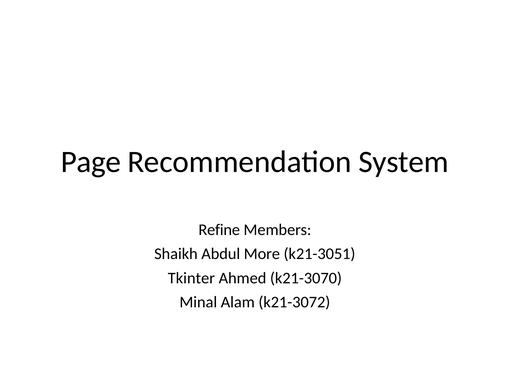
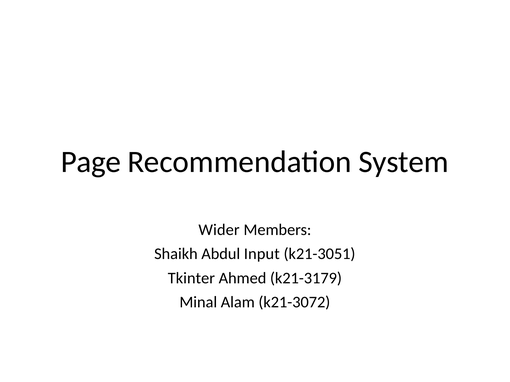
Refine: Refine -> Wider (219, 230)
More: More -> Input (262, 254)
k21-3070: k21-3070 -> k21-3179 (306, 278)
